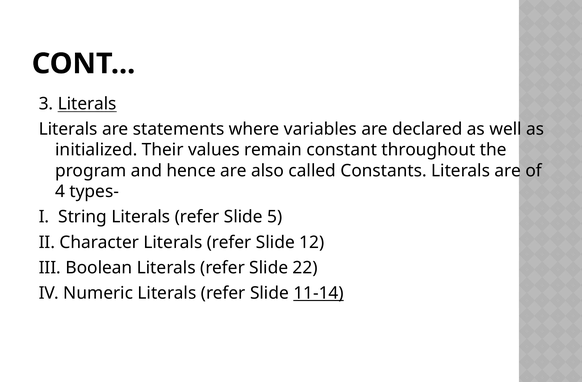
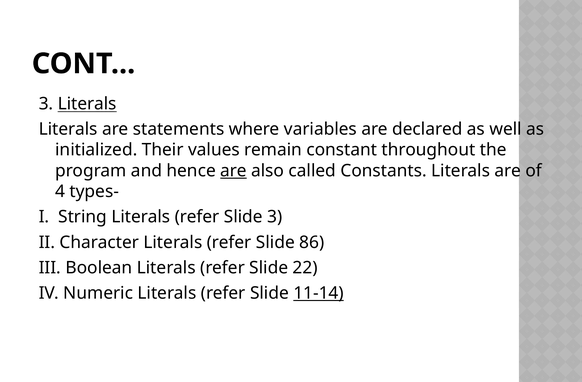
are underline: none -> present (234, 171)
Slide 5: 5 -> 3 (275, 217)
12: 12 -> 86 (312, 242)
